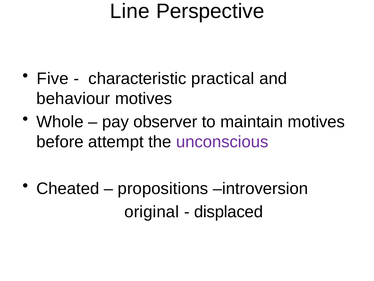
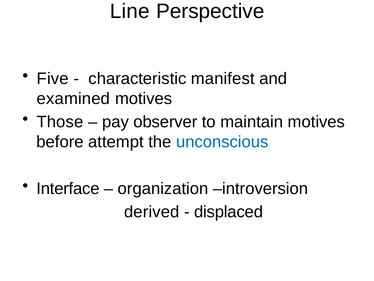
practical: practical -> manifest (223, 78)
behaviour: behaviour -> examined (73, 98)
Whole: Whole -> Those (60, 122)
unconscious colour: purple -> blue (222, 142)
Cheated: Cheated -> Interface (68, 188)
propositions: propositions -> organization (163, 188)
original: original -> derived (152, 211)
